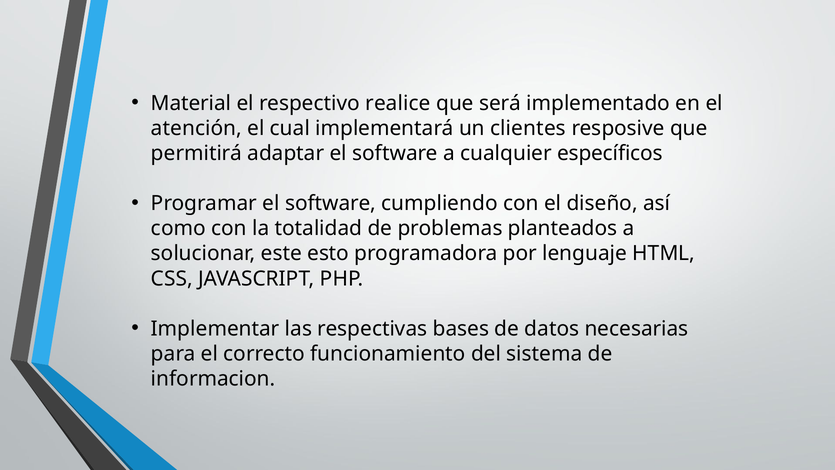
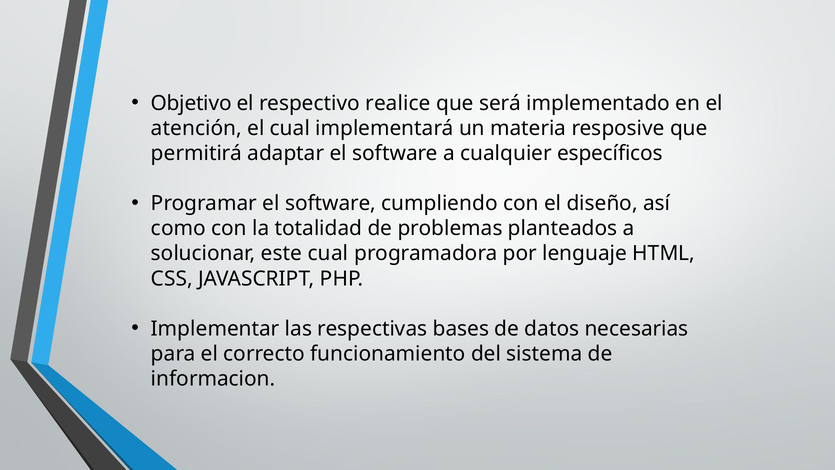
Material: Material -> Objetivo (191, 103)
clientes: clientes -> materia (528, 128)
este esto: esto -> cual (328, 253)
